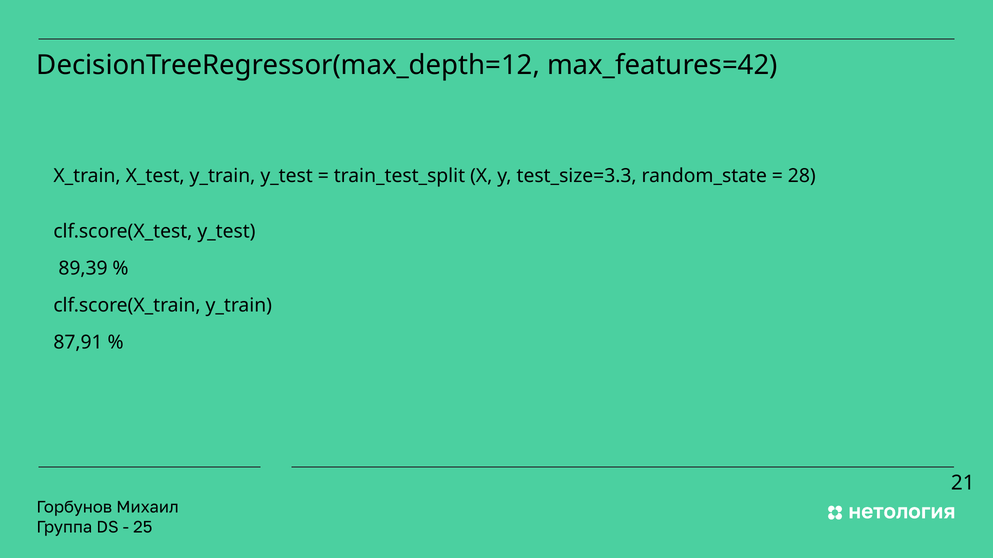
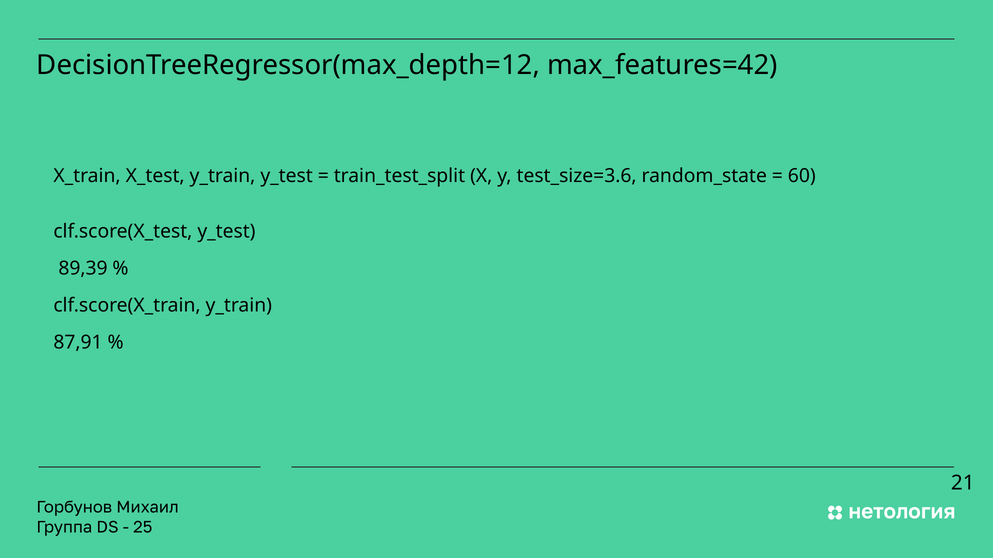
test_size=3.3: test_size=3.3 -> test_size=3.6 (577, 176)
28: 28 -> 60 (802, 176)
